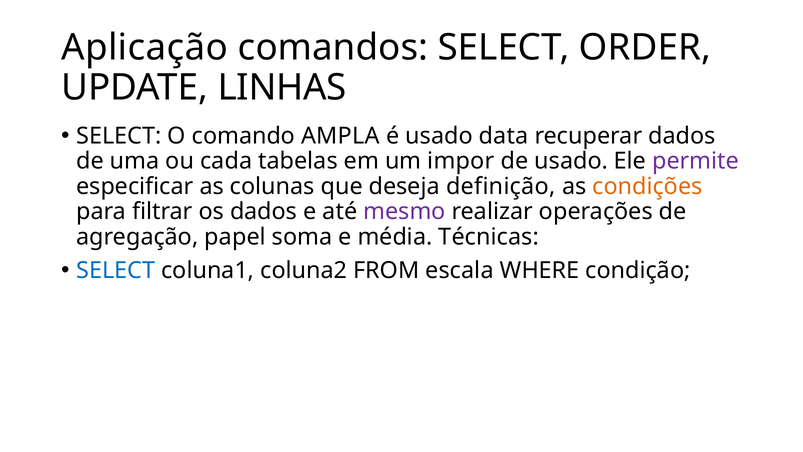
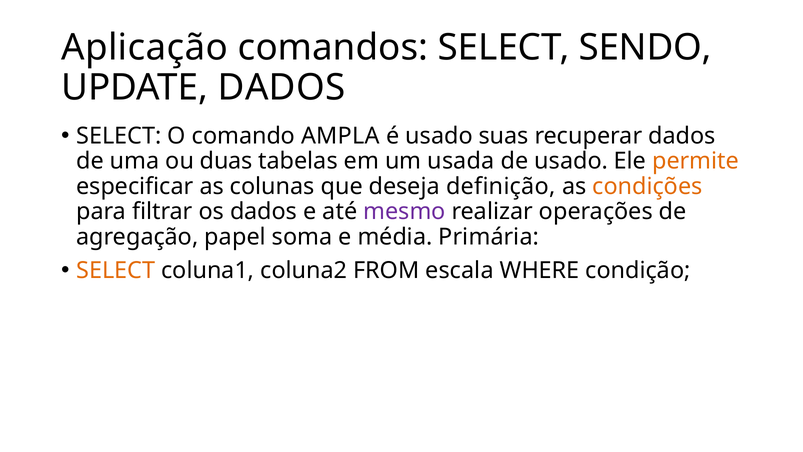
ORDER: ORDER -> SENDO (645, 48)
UPDATE LINHAS: LINHAS -> DADOS (282, 87)
data: data -> suas (504, 136)
cada: cada -> duas (226, 161)
impor: impor -> usada (461, 161)
permite colour: purple -> orange (696, 161)
Técnicas: Técnicas -> Primária (489, 237)
SELECT colour: blue -> orange (116, 270)
